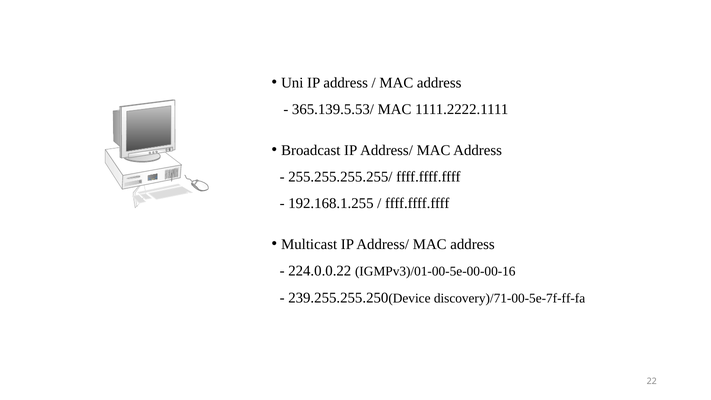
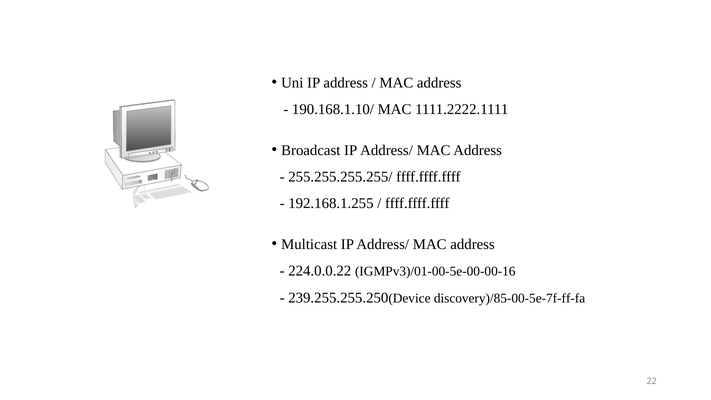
365.139.5.53/: 365.139.5.53/ -> 190.168.1.10/ (333, 109)
discovery)/71-00-5e-7f-ff-fa: discovery)/71-00-5e-7f-ff-fa -> discovery)/85-00-5e-7f-ff-fa (510, 298)
